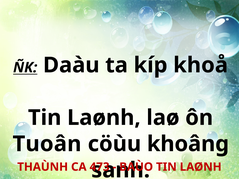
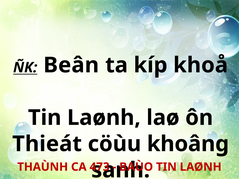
Daàu: Daàu -> Beân (71, 65)
Tuoân: Tuoân -> Thieát (47, 144)
